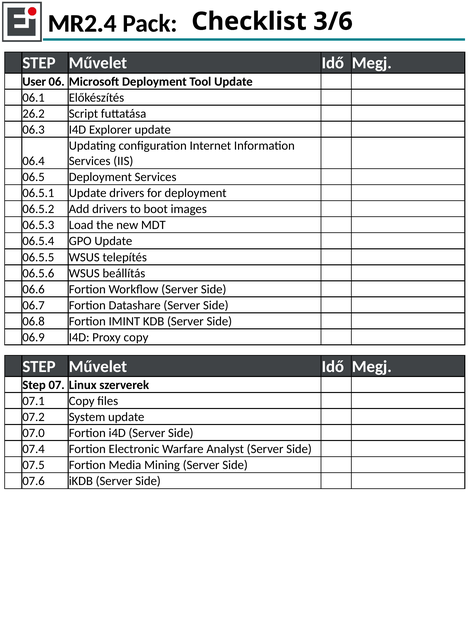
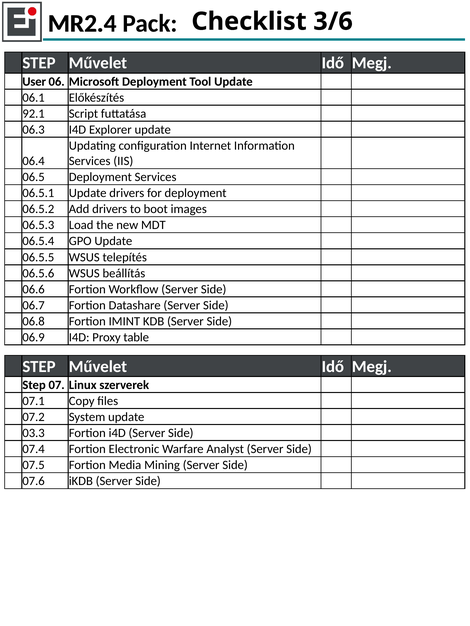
26.2: 26.2 -> 92.1 (34, 114)
Proxy copy: copy -> table (136, 337)
07.0: 07.0 -> 03.3 (34, 433)
